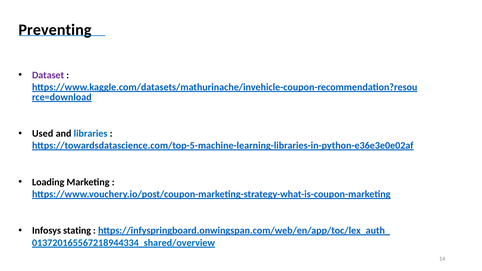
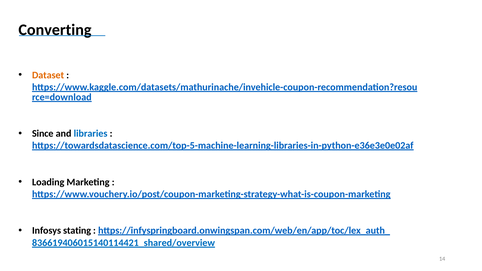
Preventing: Preventing -> Converting (55, 30)
Dataset colour: purple -> orange (48, 75)
Used: Used -> Since (43, 134)
013720165567218944334_shared/overview: 013720165567218944334_shared/overview -> 836619406015140114421_shared/overview (123, 243)
